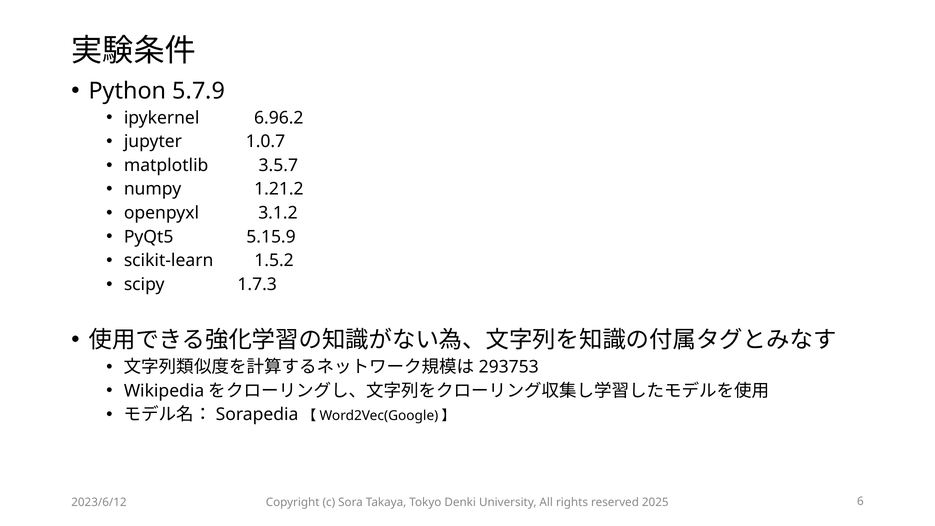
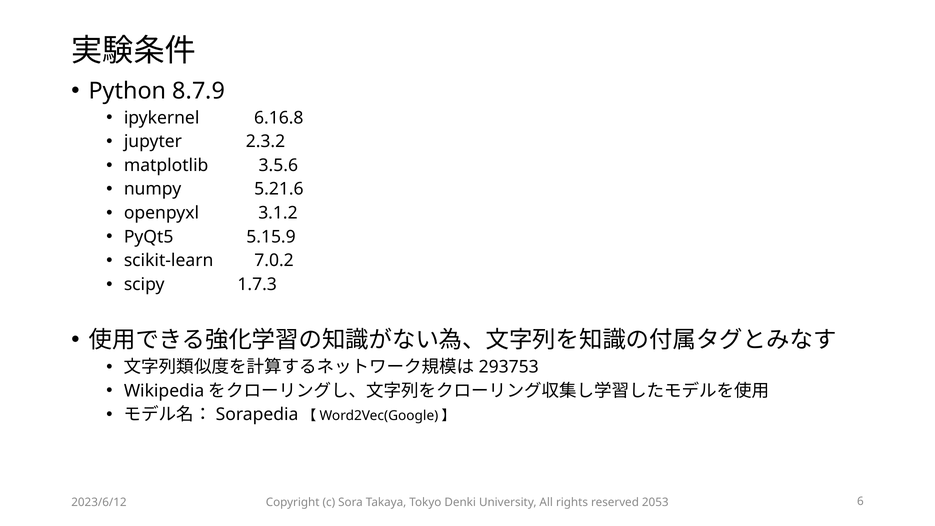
5.7.9: 5.7.9 -> 8.7.9 (199, 91)
6.96.2: 6.96.2 -> 6.16.8 (279, 118)
1.0.7: 1.0.7 -> 2.3.2 (265, 142)
3.5.7: 3.5.7 -> 3.5.6 (278, 165)
1.21.2: 1.21.2 -> 5.21.6 (279, 189)
1.5.2: 1.5.2 -> 7.0.2 (274, 261)
2025: 2025 -> 2053 (655, 502)
